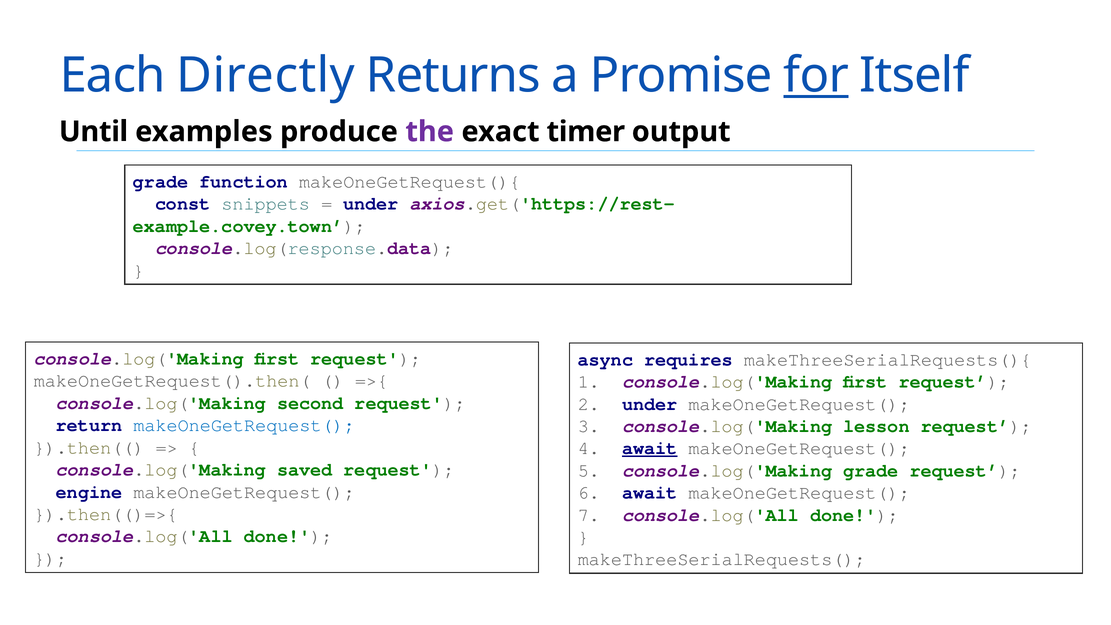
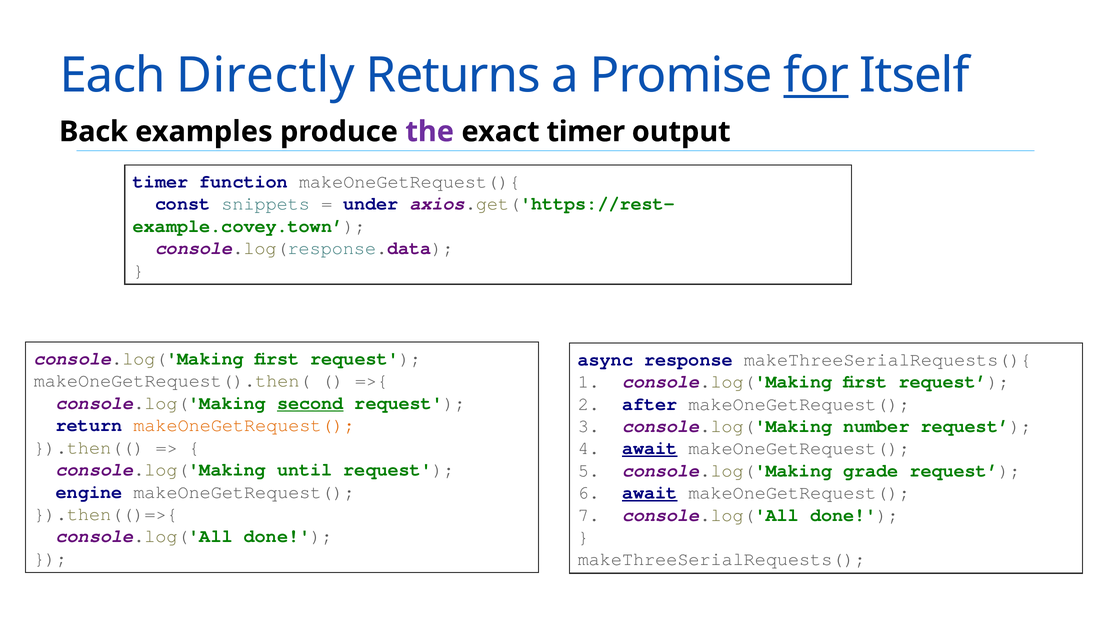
Until: Until -> Back (94, 132)
grade: grade -> timer (161, 182)
requires: requires -> response (688, 359)
second underline: none -> present (310, 403)
2 under: under -> after (650, 404)
makeOneGetRequest( colour: blue -> orange (244, 425)
lesson: lesson -> number (876, 426)
saved: saved -> until (305, 470)
await underline: none -> present (650, 493)
